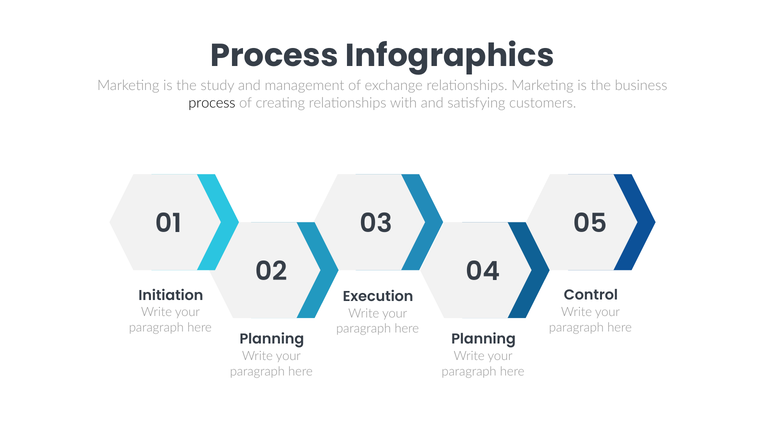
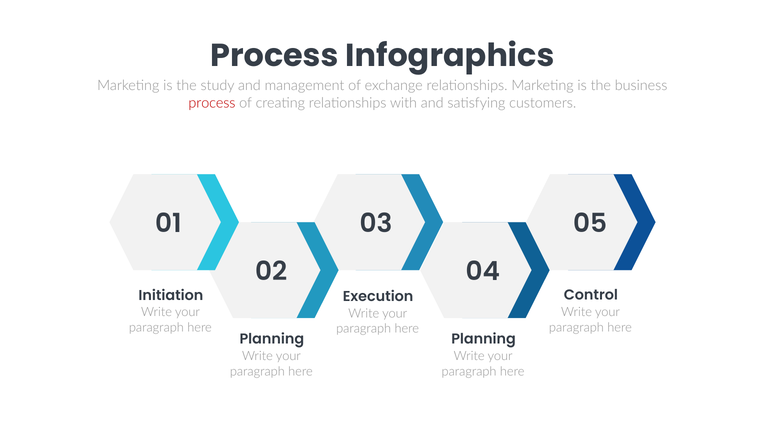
process colour: black -> red (212, 103)
